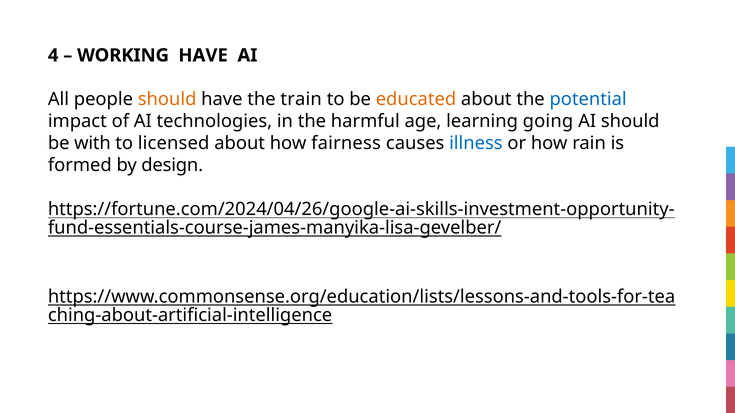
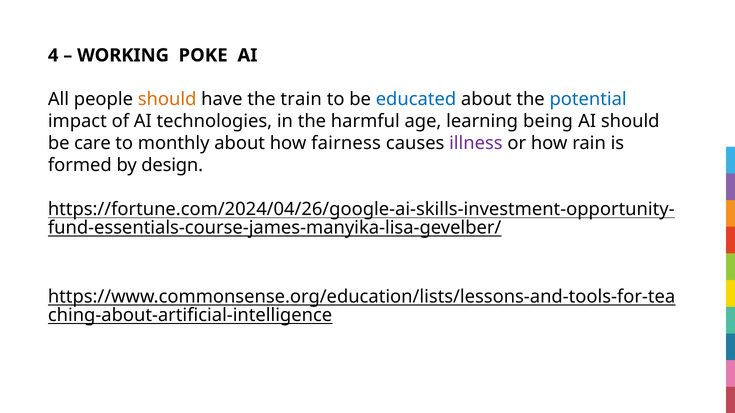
WORKING HAVE: HAVE -> POKE (203, 55)
educated colour: orange -> blue (416, 99)
going: going -> being (548, 121)
with: with -> care (92, 143)
licensed: licensed -> monthly (174, 143)
illness colour: blue -> purple (476, 143)
